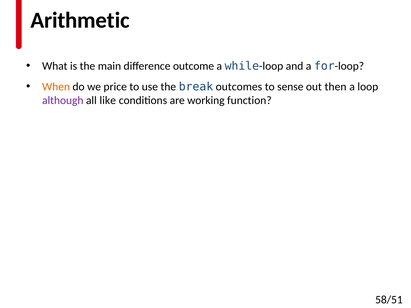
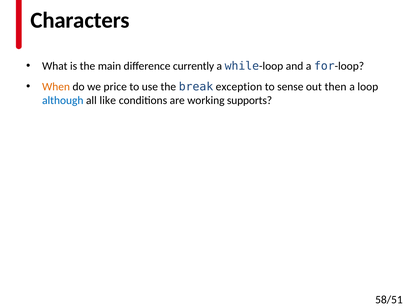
Arithmetic: Arithmetic -> Characters (80, 20)
outcome: outcome -> currently (194, 66)
outcomes: outcomes -> exception (239, 87)
although colour: purple -> blue (63, 100)
function: function -> supports (250, 100)
